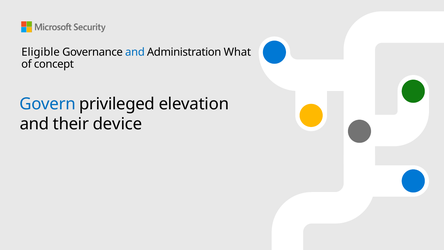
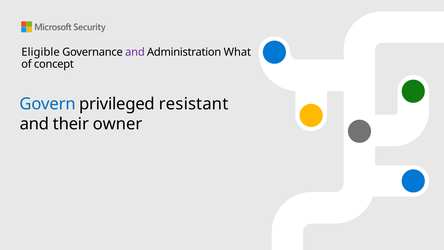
and colour: blue -> purple (135, 52)
elevation: elevation -> resistant (194, 104)
device: device -> owner (118, 124)
